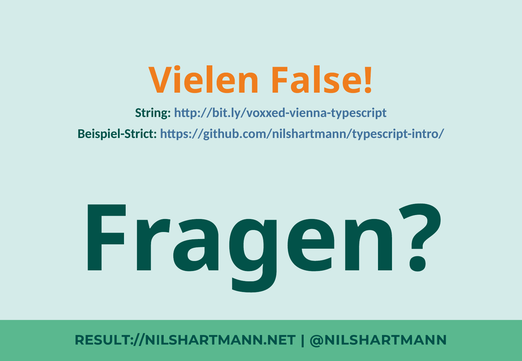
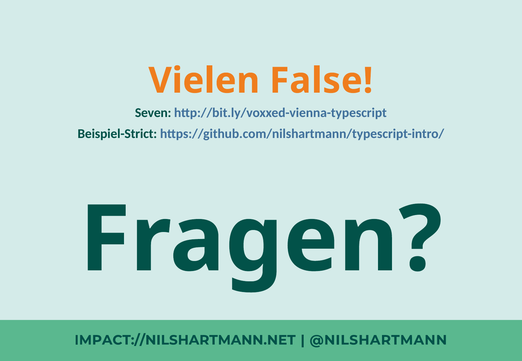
String: String -> Seven (153, 113)
RESULT://NILSHARTMANN.NET: RESULT://NILSHARTMANN.NET -> IMPACT://NILSHARTMANN.NET (185, 340)
